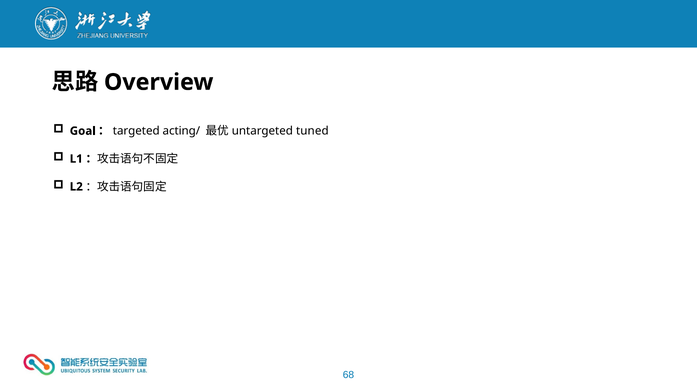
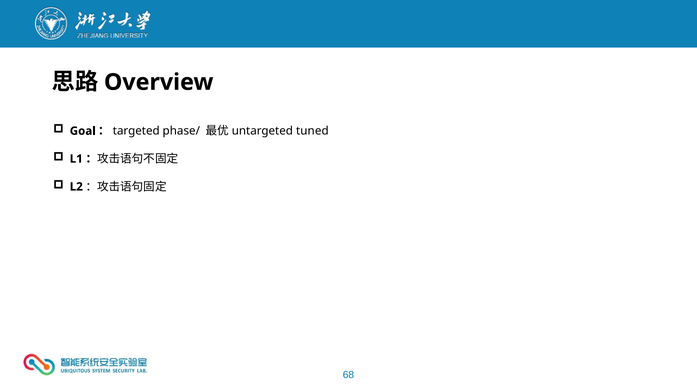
acting/: acting/ -> phase/ (181, 131)
